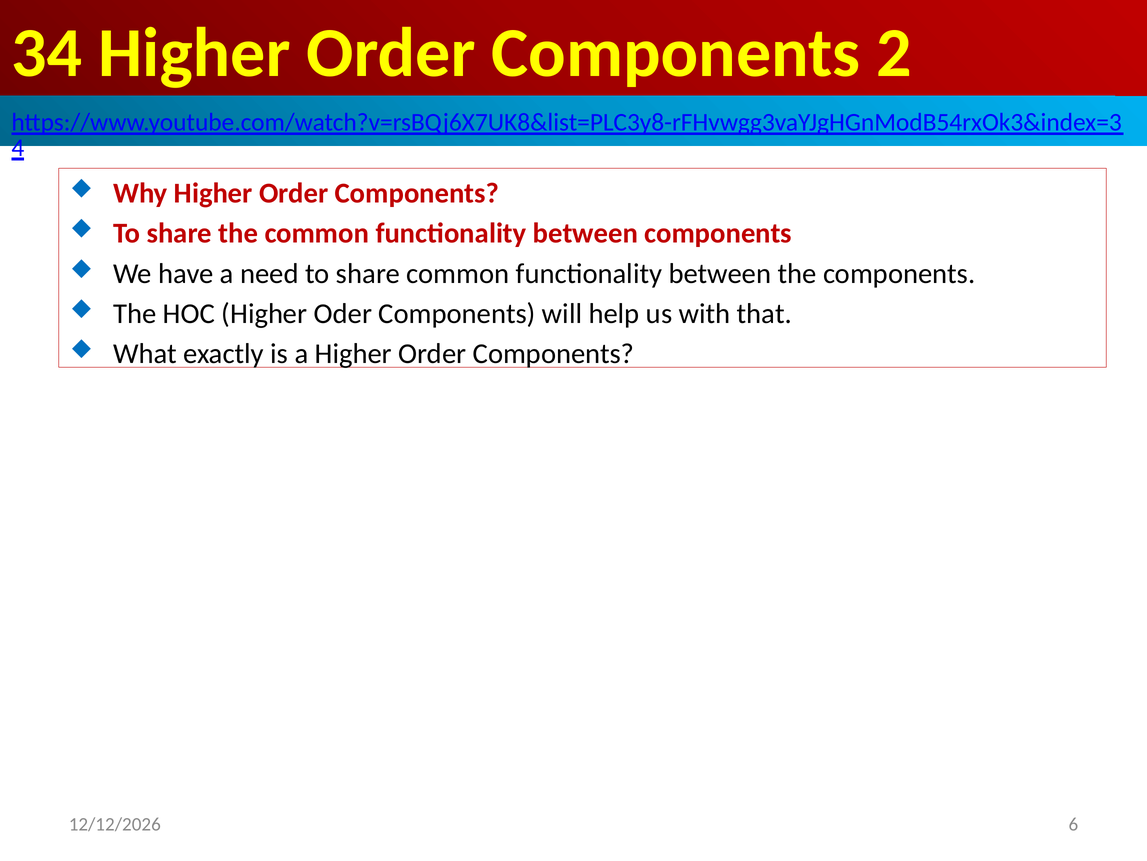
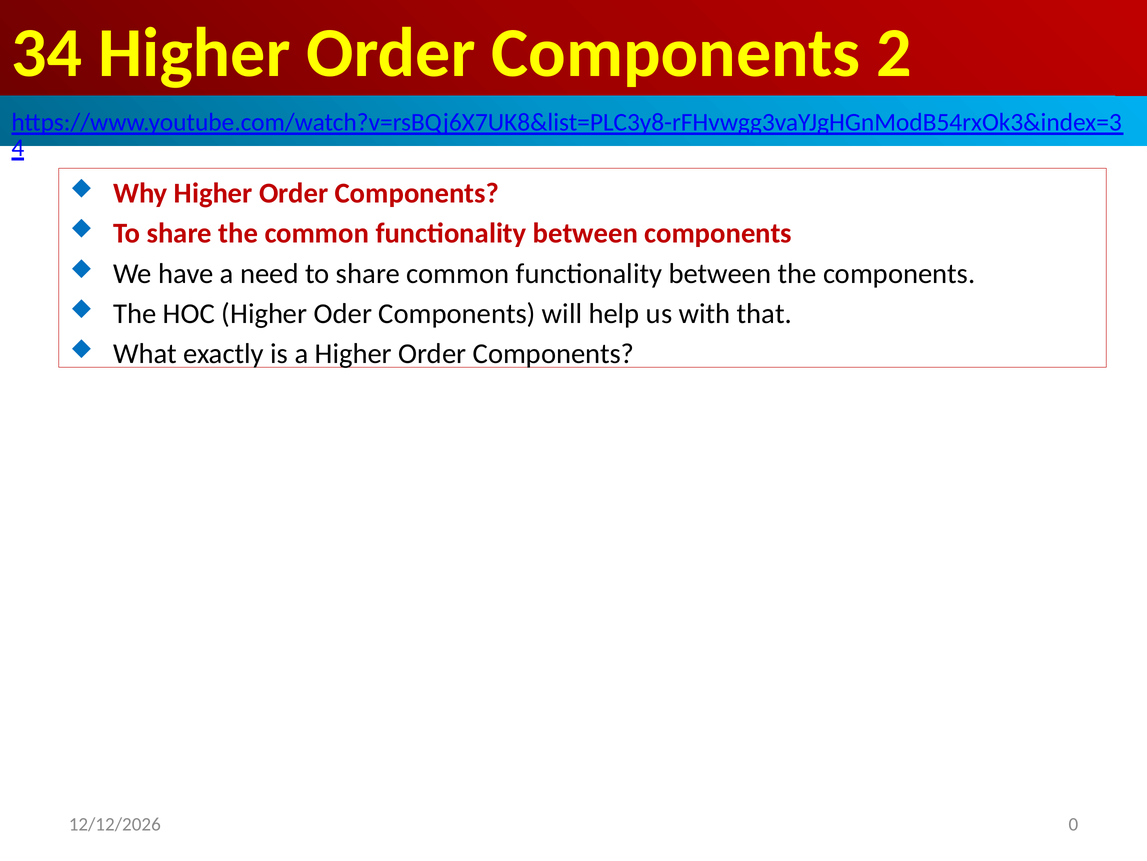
6: 6 -> 0 (1073, 824)
